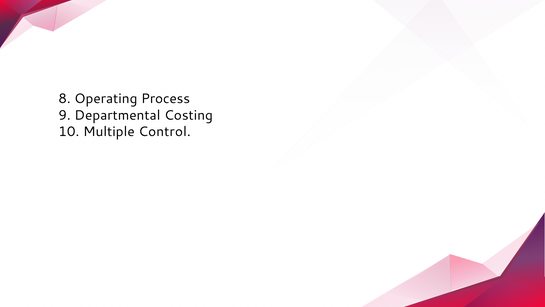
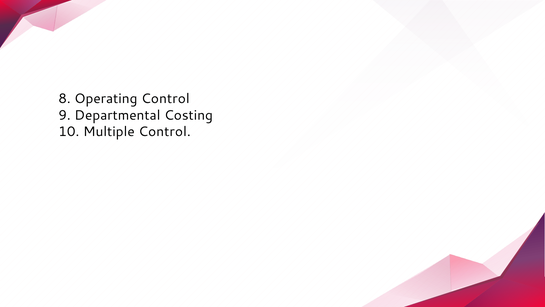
Operating Process: Process -> Control (165, 99)
